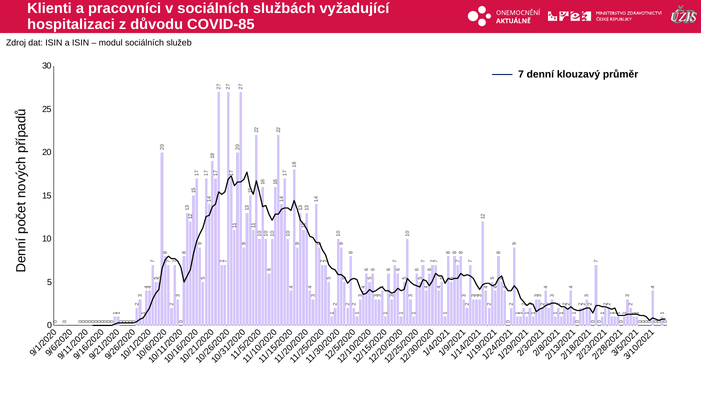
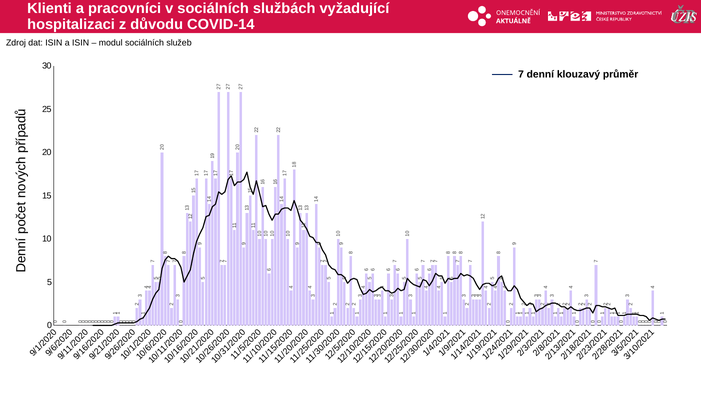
COVID-85: COVID-85 -> COVID-14 (221, 24)
